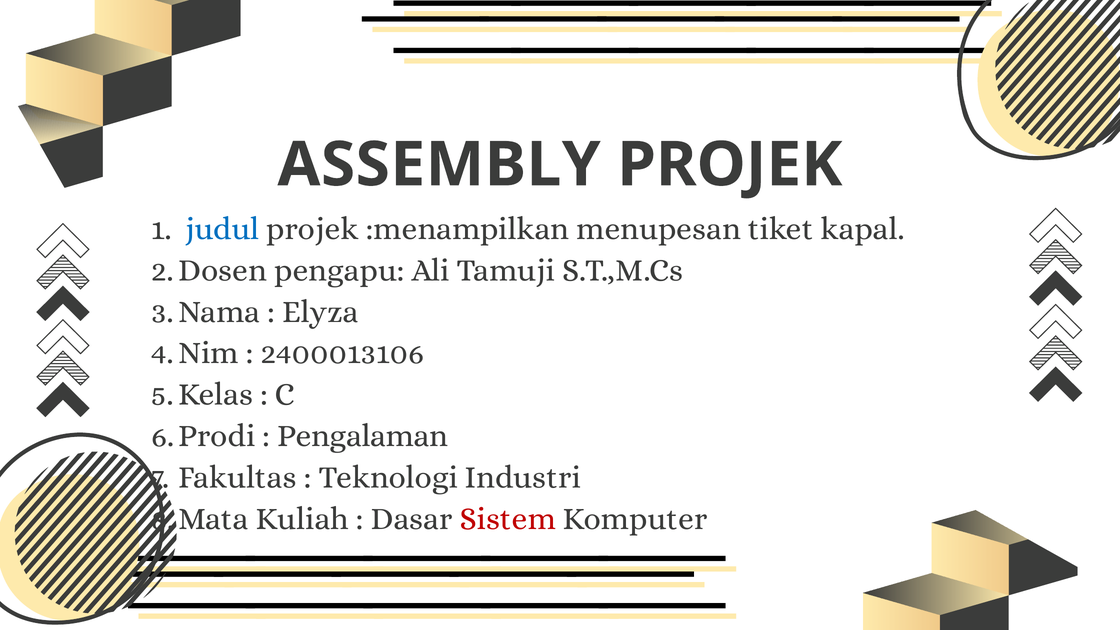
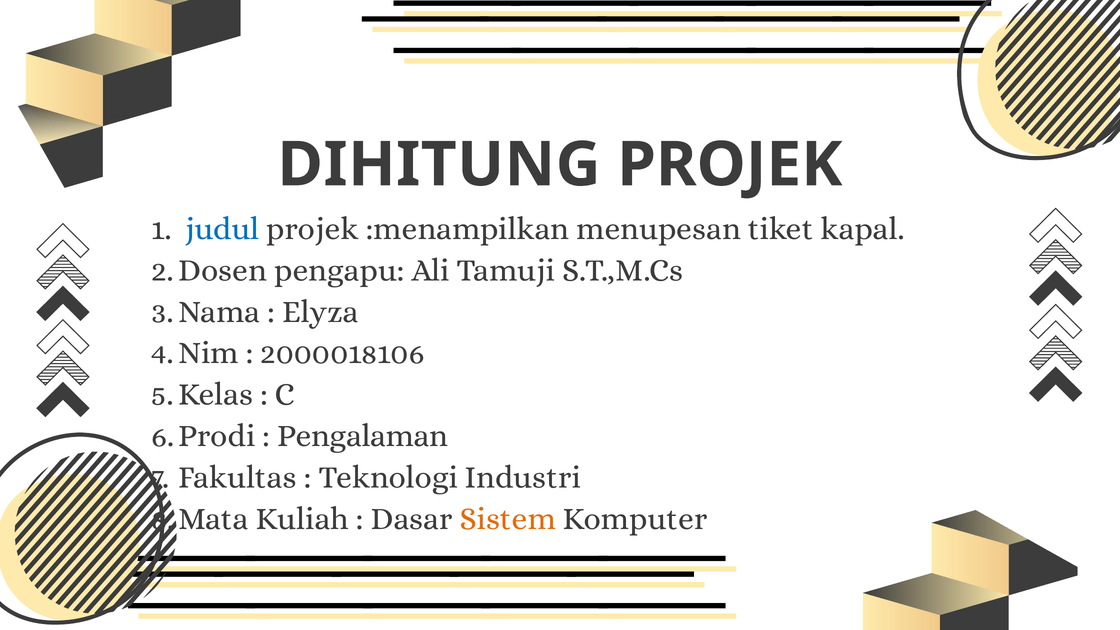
ASSEMBLY: ASSEMBLY -> DIHITUNG (439, 165)
2400013106: 2400013106 -> 2000018106 (343, 353)
Sistem colour: red -> orange (508, 519)
